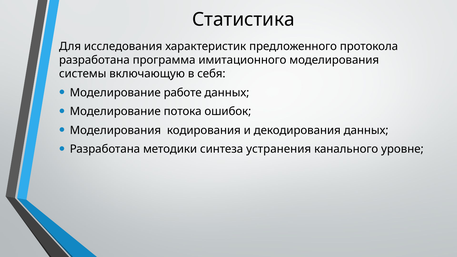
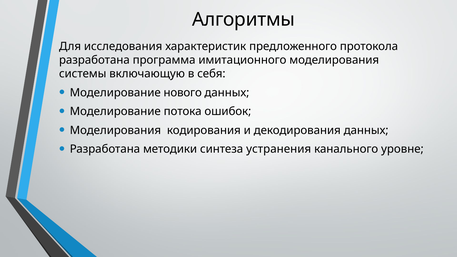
Статистика: Статистика -> Алгоритмы (244, 20)
работе: работе -> нового (183, 93)
